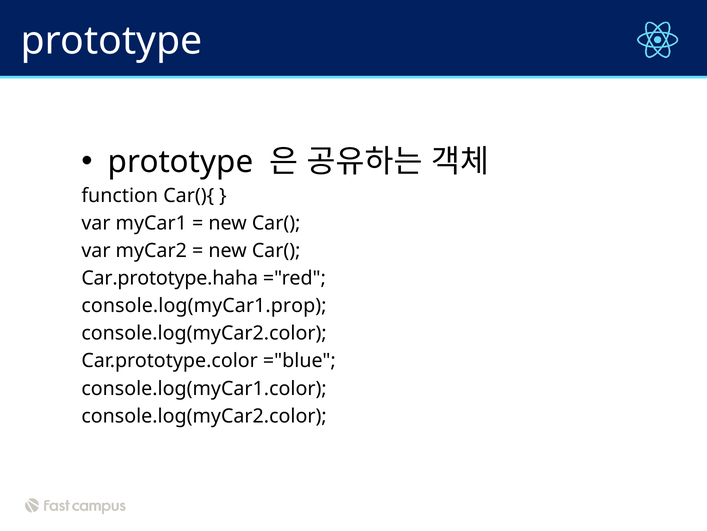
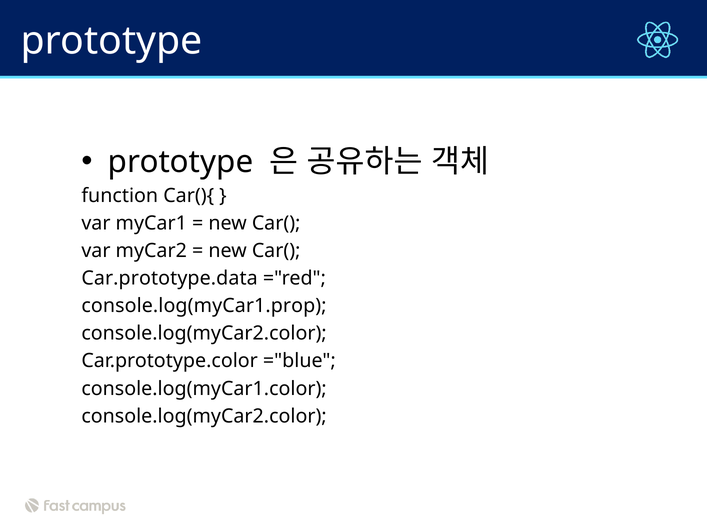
Car.prototype.haha: Car.prototype.haha -> Car.prototype.data (170, 278)
